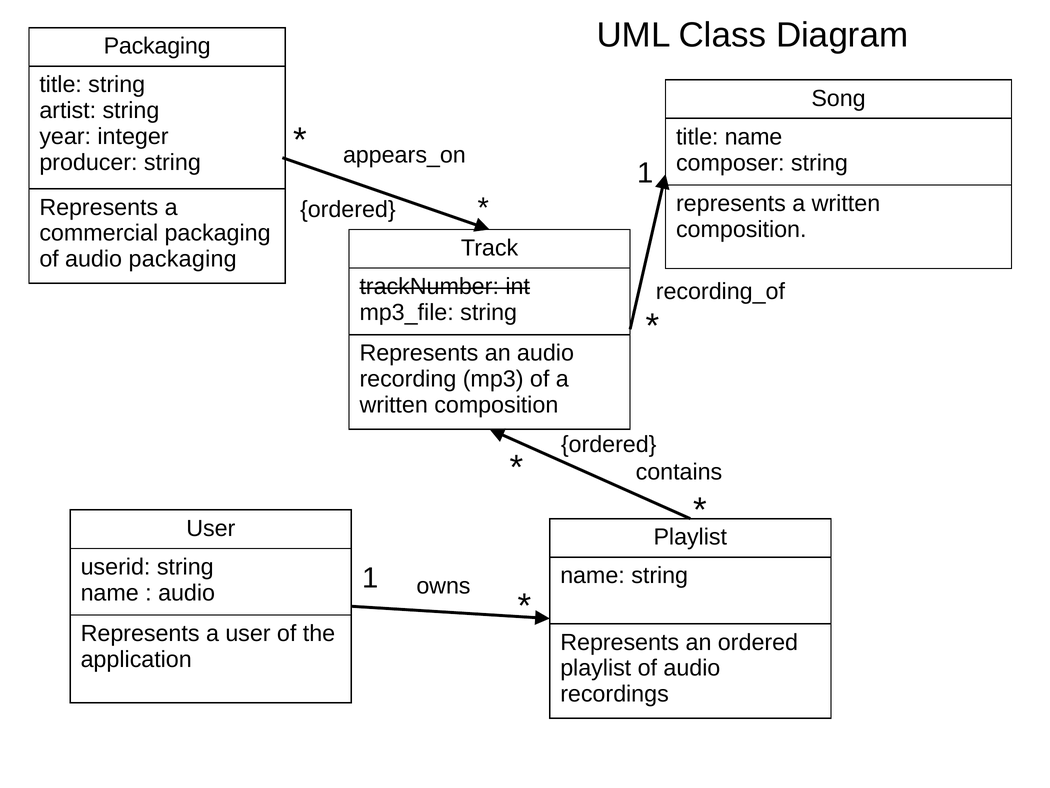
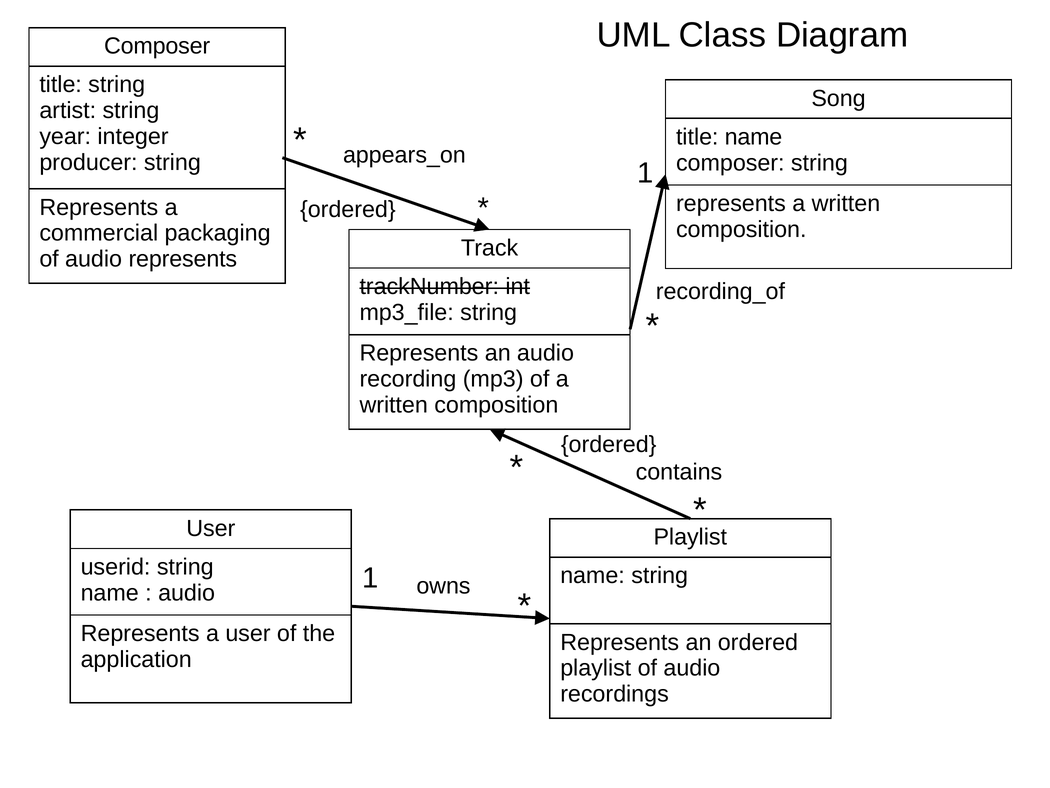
Packaging: Packaging -> Composer (157, 46)
of audio packaging: packaging -> represents (183, 259)
